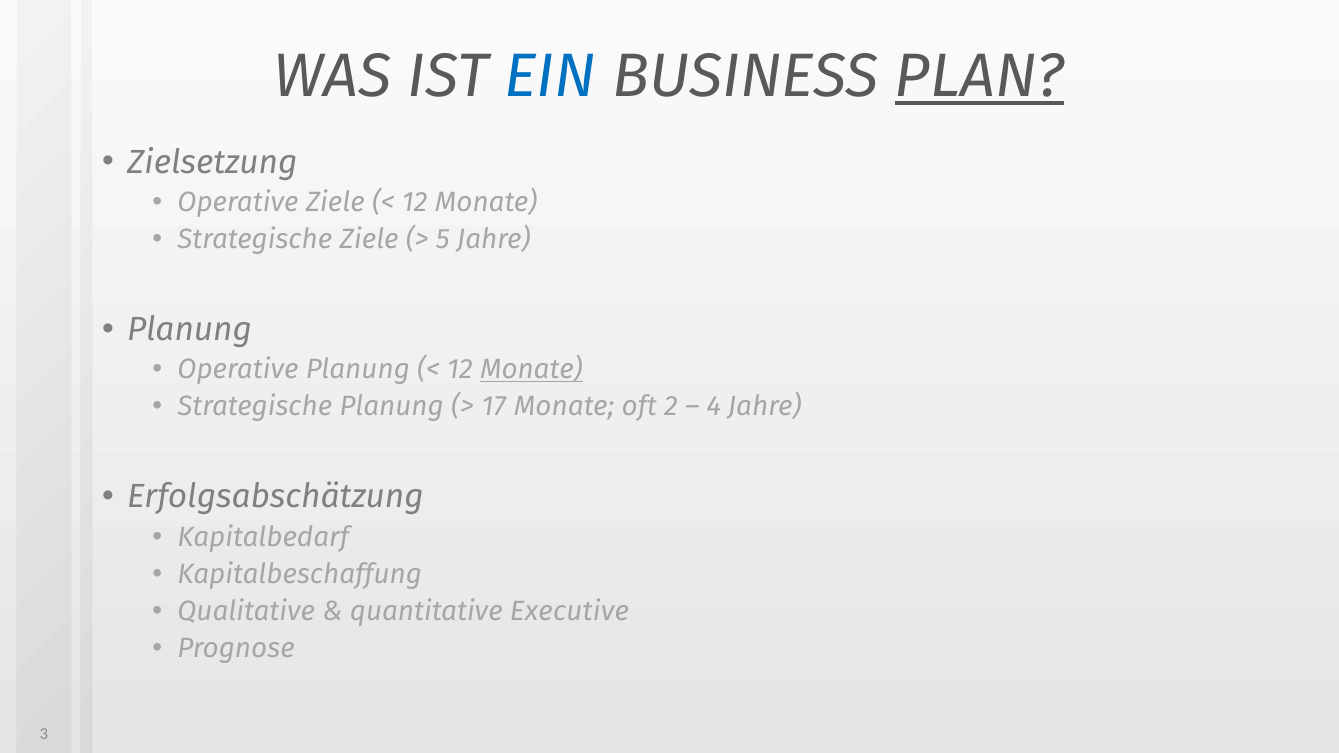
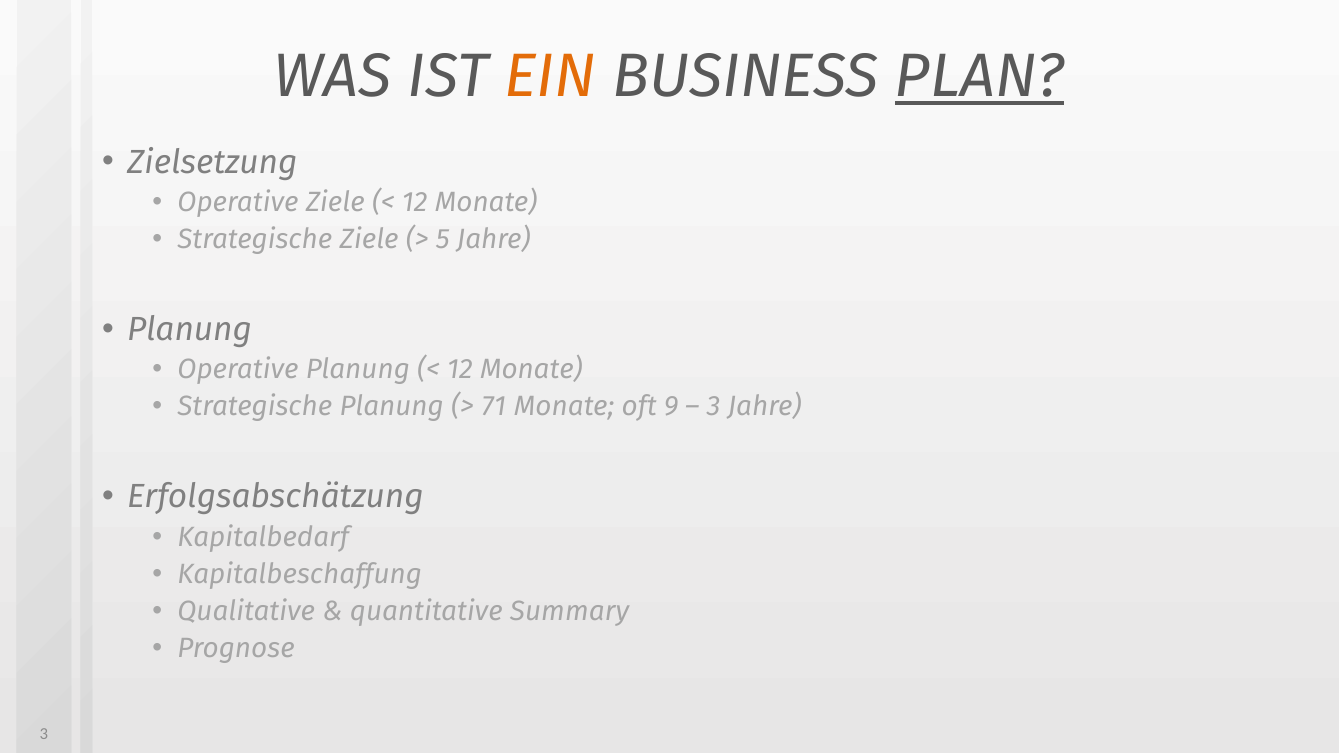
EIN colour: blue -> orange (550, 76)
Monate underline: present -> none (531, 370)
17: 17 -> 71 (494, 407)
2: 2 -> 9 (671, 407)
4: 4 -> 3 (714, 407)
Executive: Executive -> Summary (569, 611)
